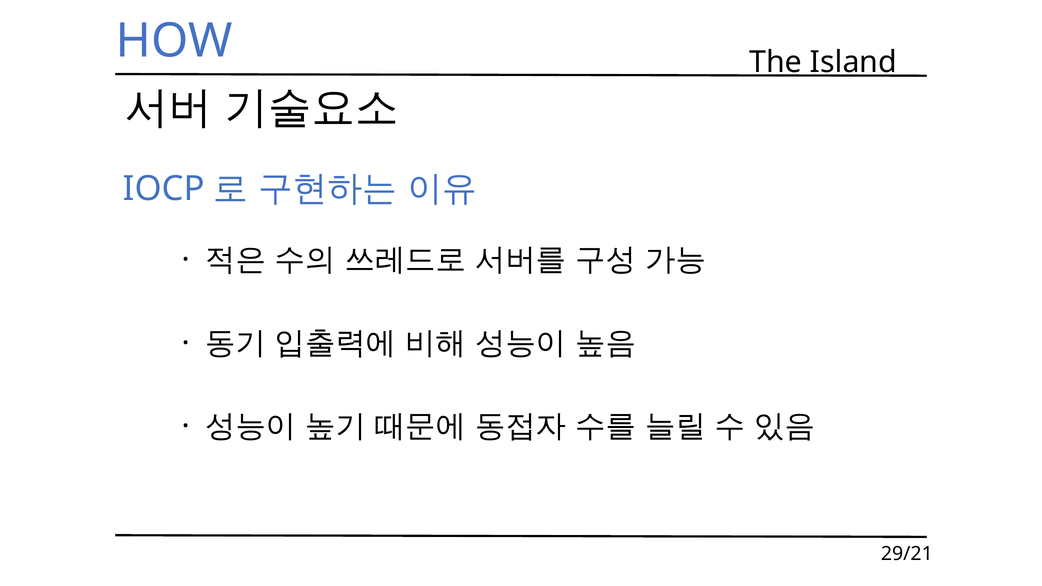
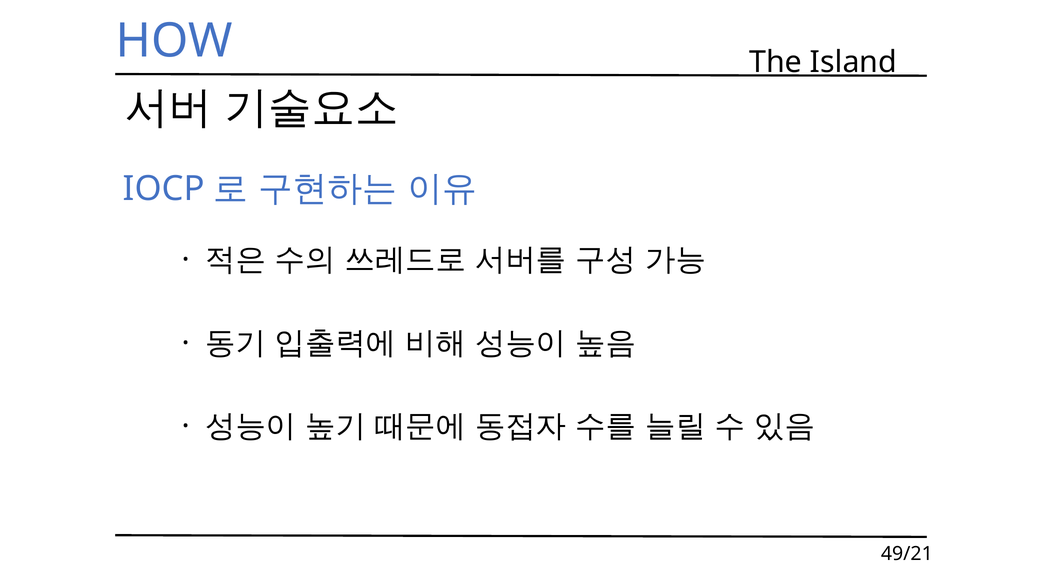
29/21: 29/21 -> 49/21 (907, 554)
